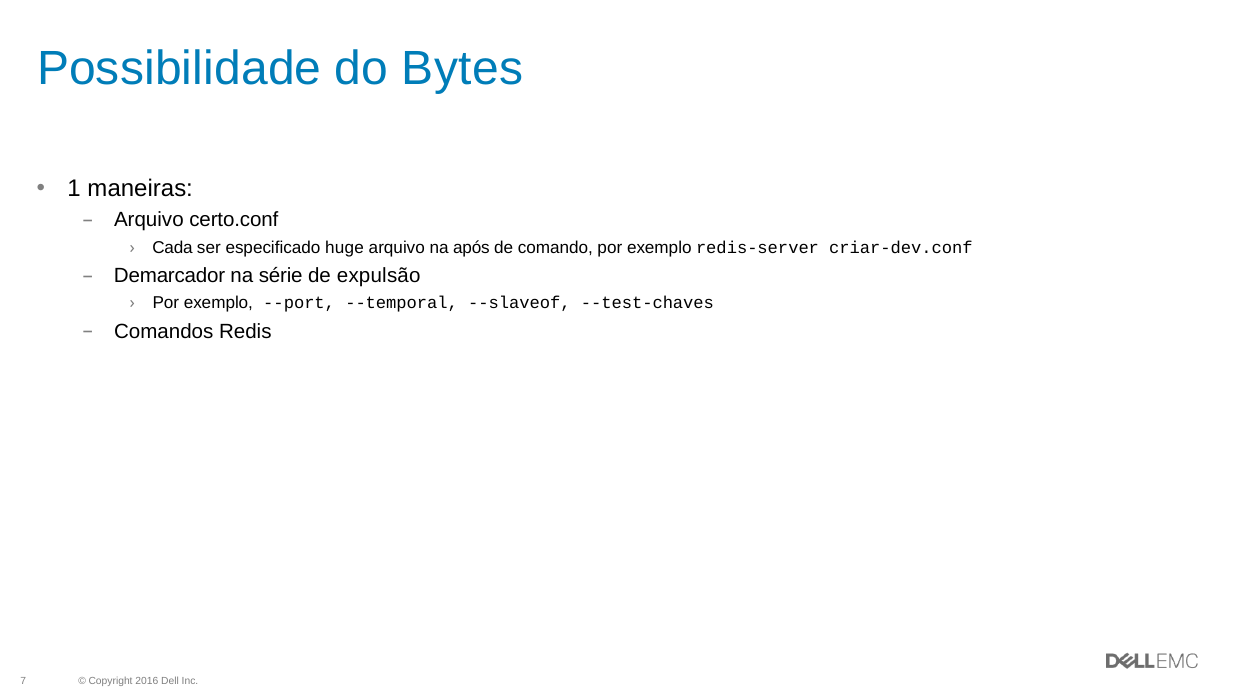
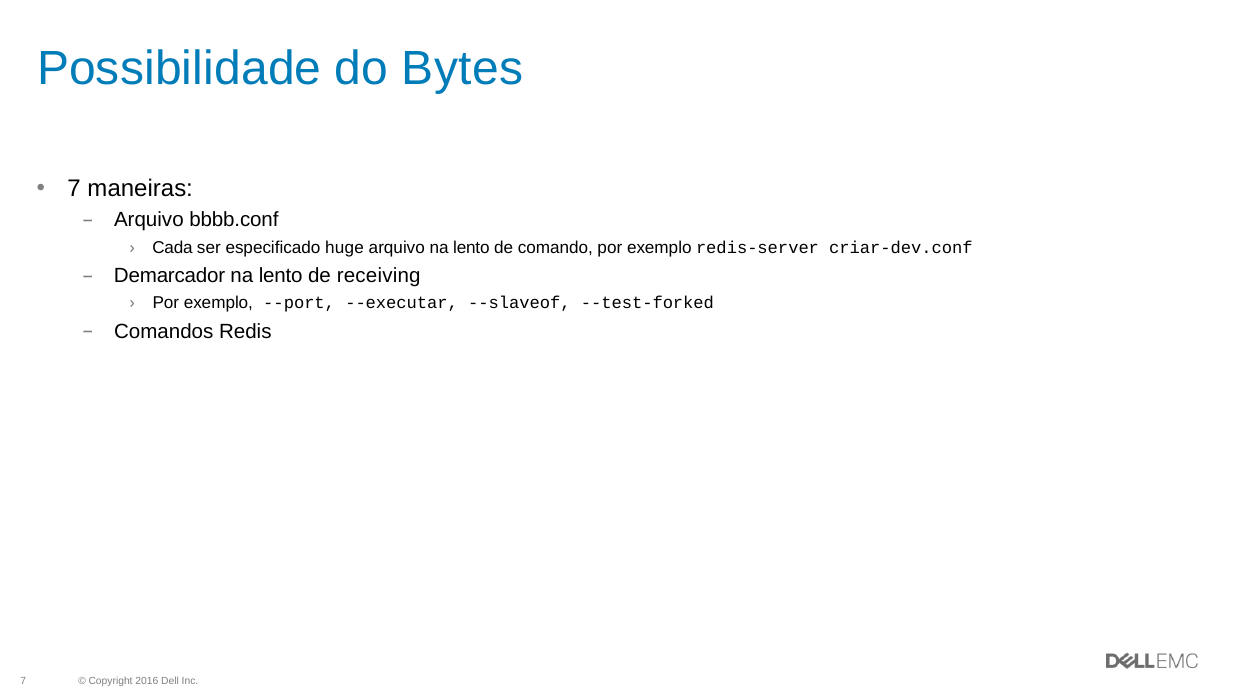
1: 1 -> 7 (74, 189)
certo.conf: certo.conf -> bbbb.conf (234, 220)
arquivo na após: após -> lento (471, 248)
série: série -> lento (281, 276)
expulsão: expulsão -> receiving (379, 276)
--temporal: --temporal -> --executar (402, 303)
--test-chaves: --test-chaves -> --test-forked (647, 303)
